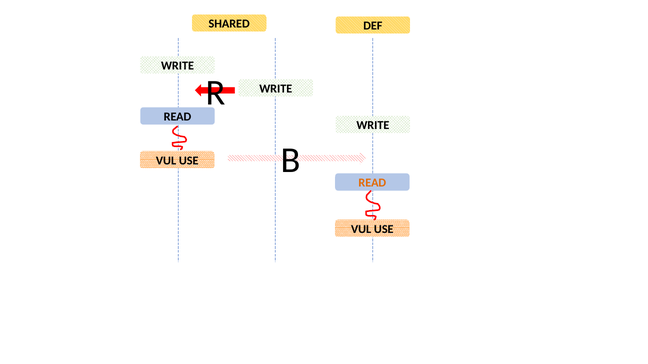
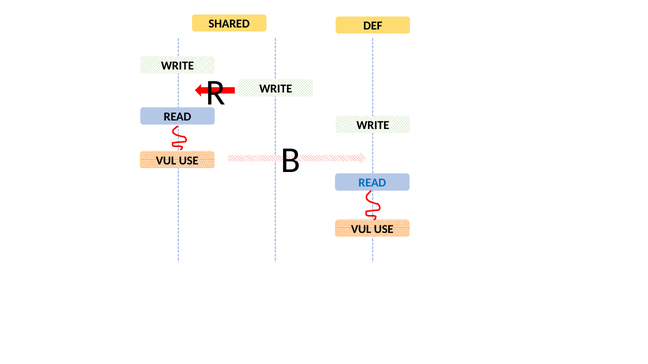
READ colour: orange -> blue (372, 183)
